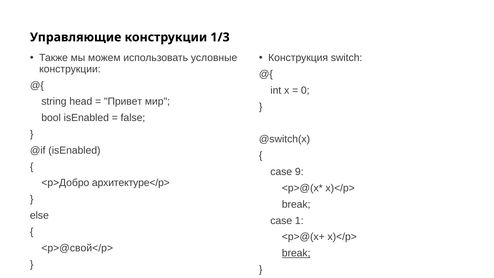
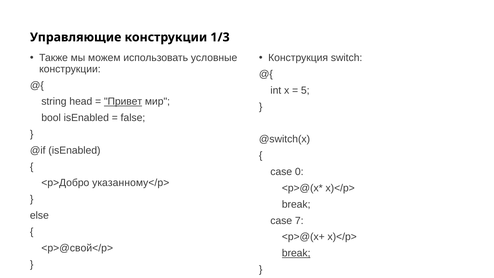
0: 0 -> 5 (305, 90)
Привет underline: none -> present (123, 102)
9: 9 -> 0 (299, 172)
архитектуре</p>: архитектуре</p> -> указанному</p> (131, 183)
1: 1 -> 7 (299, 221)
